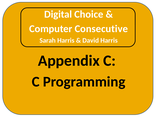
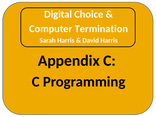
Consecutive: Consecutive -> Termination (101, 29)
